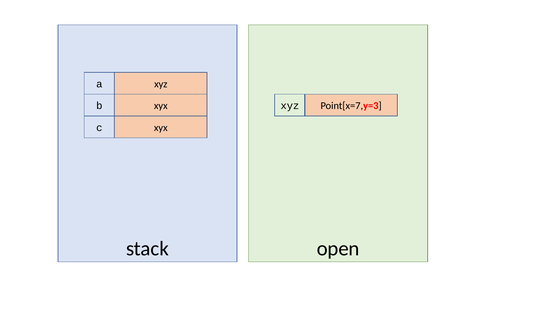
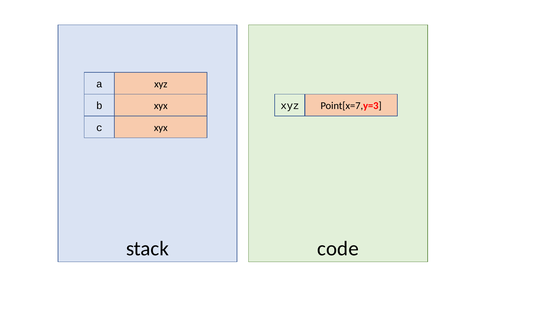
open: open -> code (338, 249)
